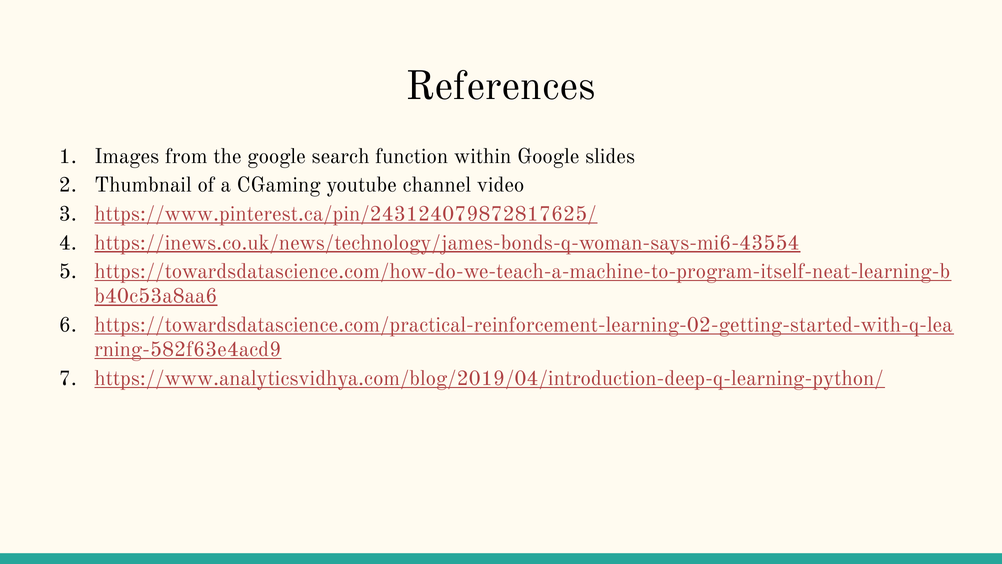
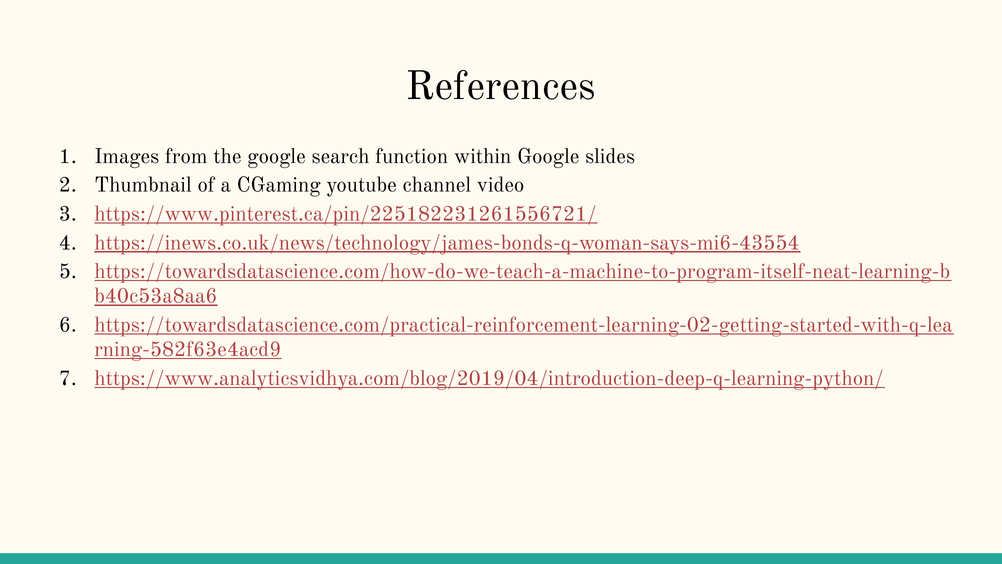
https://www.pinterest.ca/pin/243124079872817625/: https://www.pinterest.ca/pin/243124079872817625/ -> https://www.pinterest.ca/pin/225182231261556721/ (345, 214)
